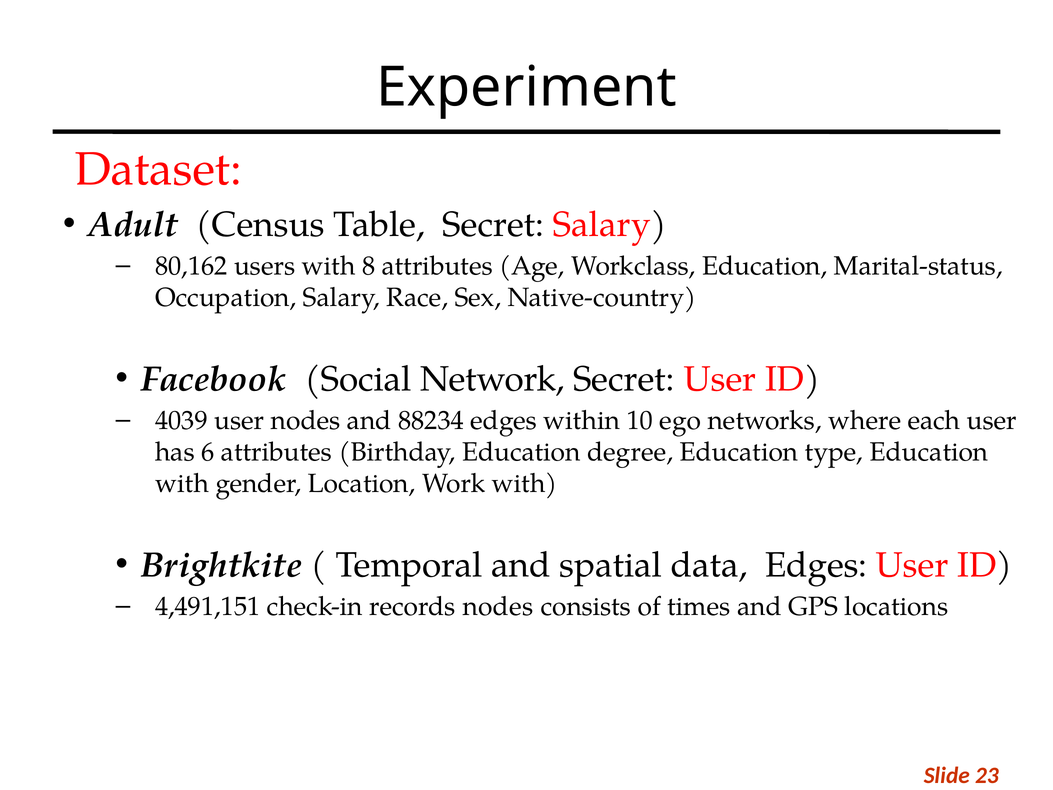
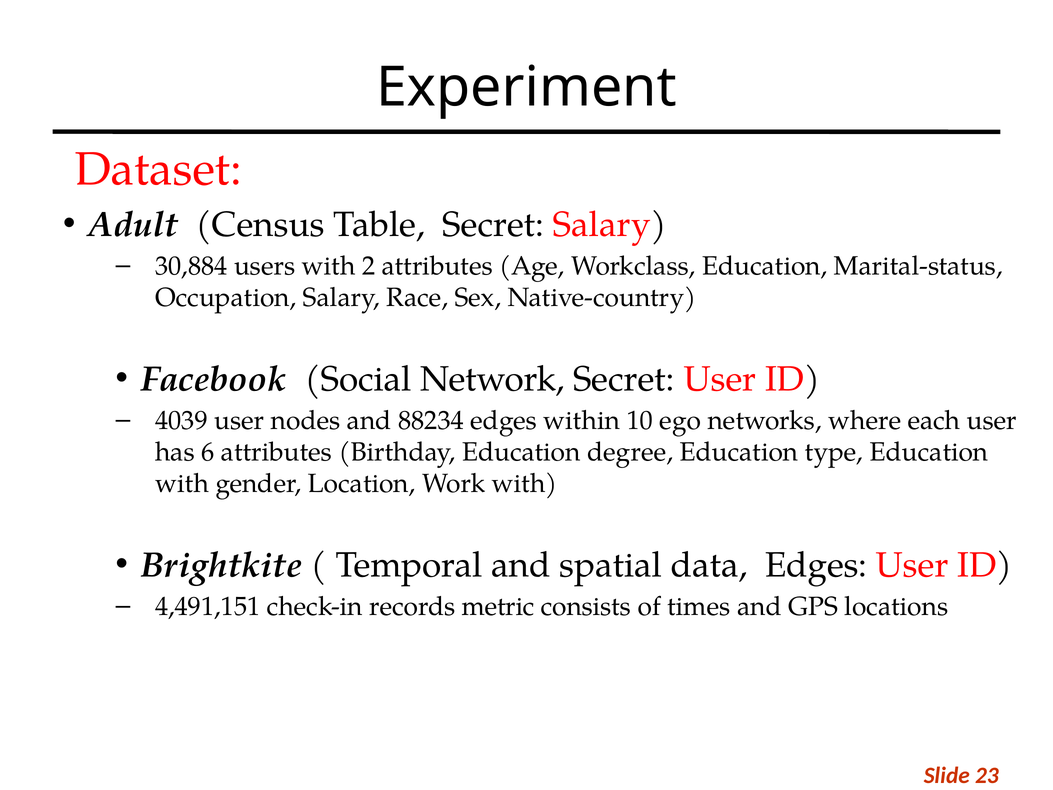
80,162: 80,162 -> 30,884 (191, 266)
8: 8 -> 2 (369, 266)
records nodes: nodes -> metric (498, 606)
